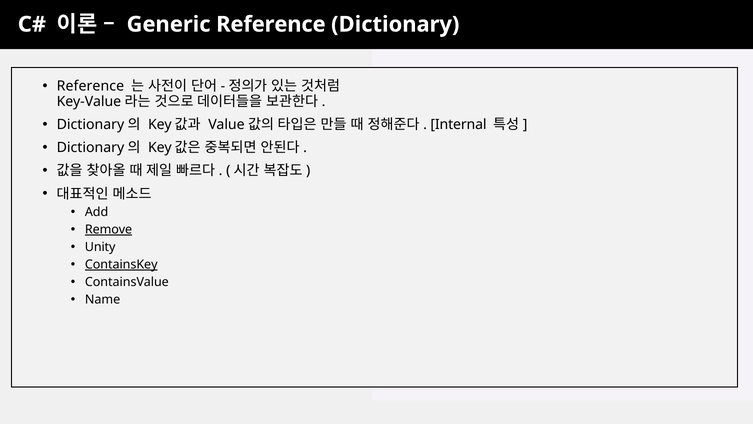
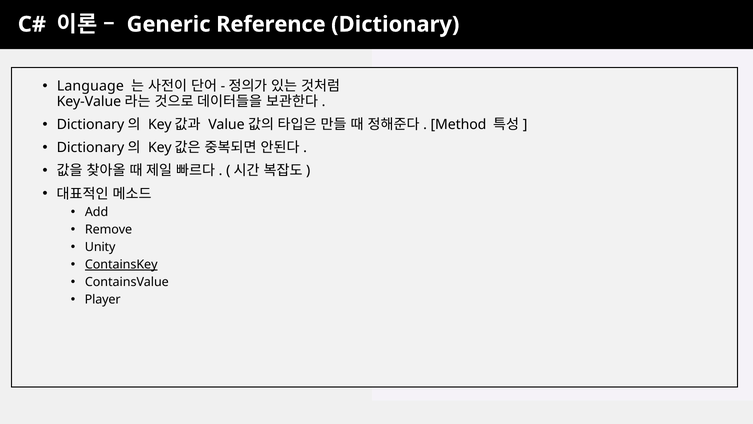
Reference: Reference -> Language (90, 86)
Internal: Internal -> Method (458, 124)
Remove underline: present -> none (109, 229)
Name: Name -> Player (103, 299)
